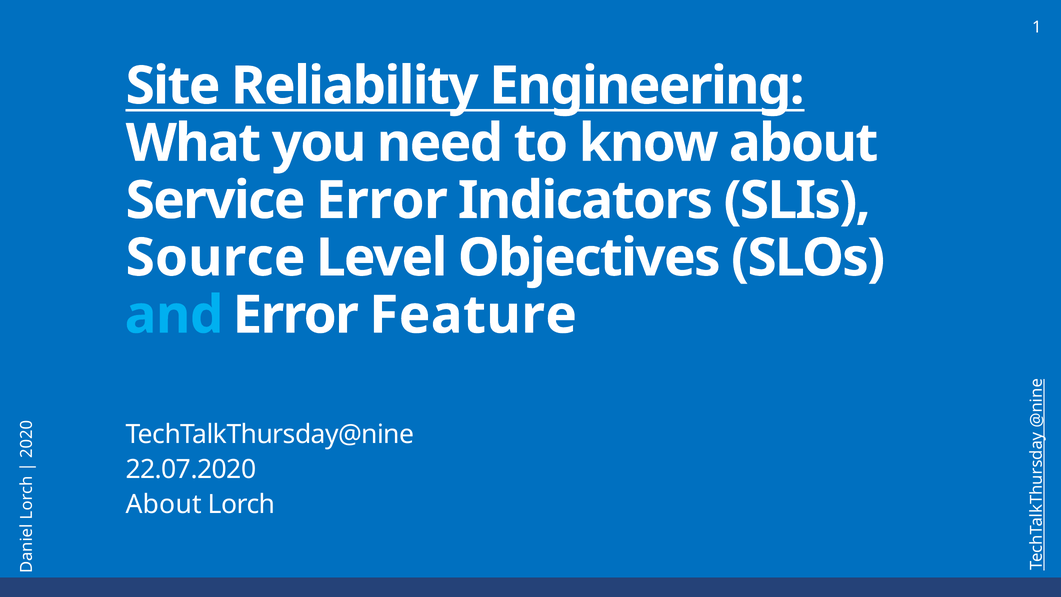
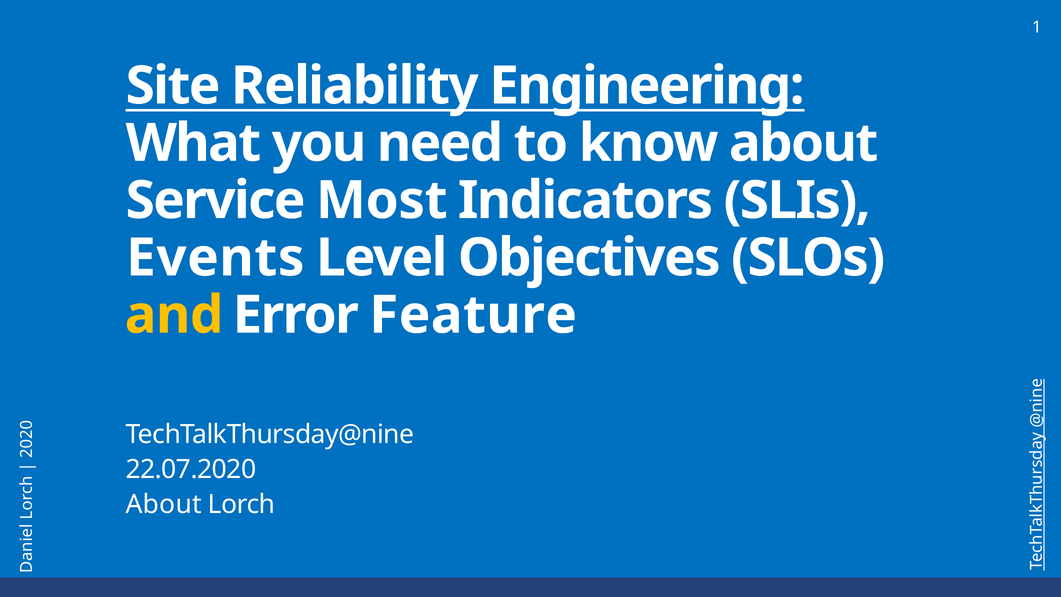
Service Error: Error -> Most (382, 201)
Source: Source -> Events (215, 258)
and colour: light blue -> yellow (174, 315)
